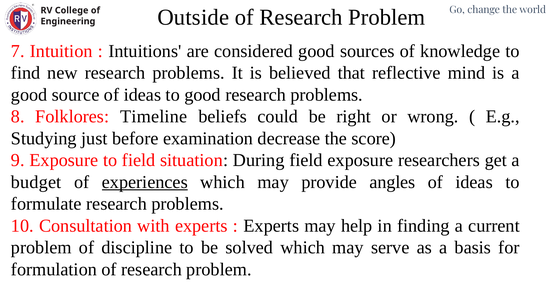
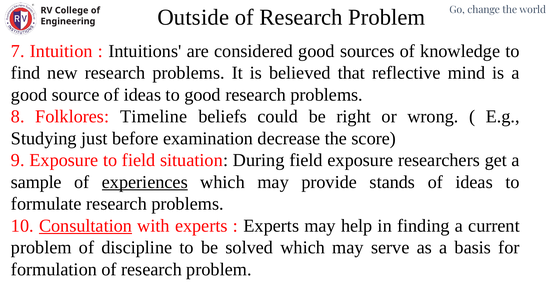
budget: budget -> sample (36, 182)
angles: angles -> stands (392, 182)
Consultation underline: none -> present (86, 226)
